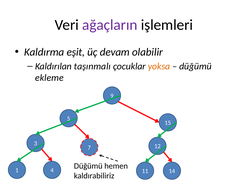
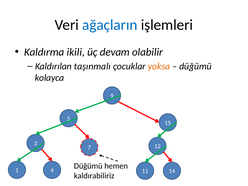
ağaçların colour: purple -> blue (110, 25)
eşit: eşit -> ikili (76, 52)
ekleme: ekleme -> kolayca (50, 78)
